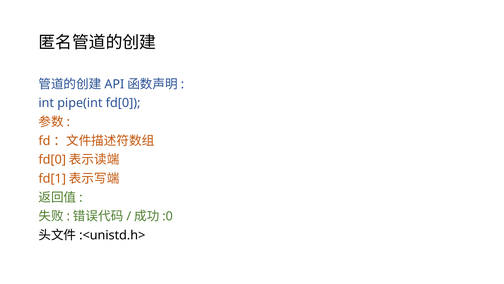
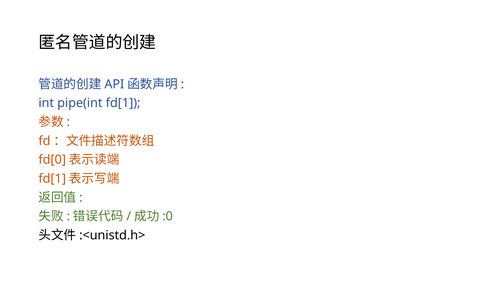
pipe(int fd[0: fd[0 -> fd[1 (123, 103)
